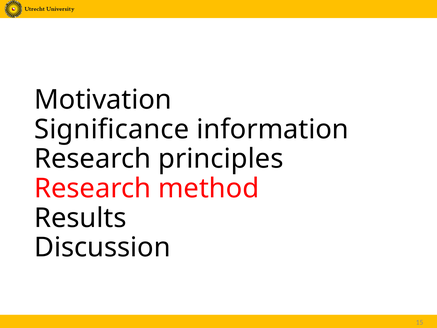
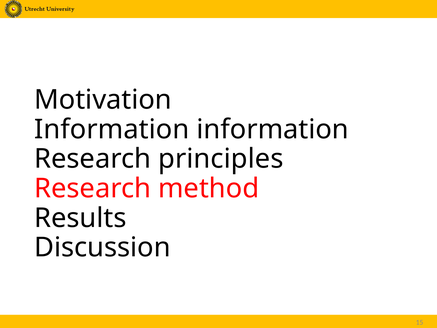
Significance: Significance -> Information (112, 129)
